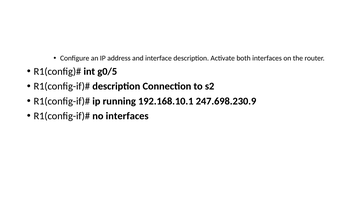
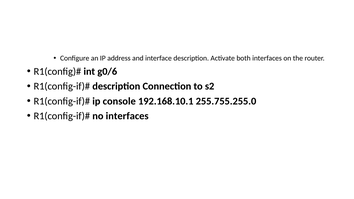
g0/5: g0/5 -> g0/6 (107, 72)
running: running -> console (119, 101)
247.698.230.9: 247.698.230.9 -> 255.755.255.0 (226, 101)
